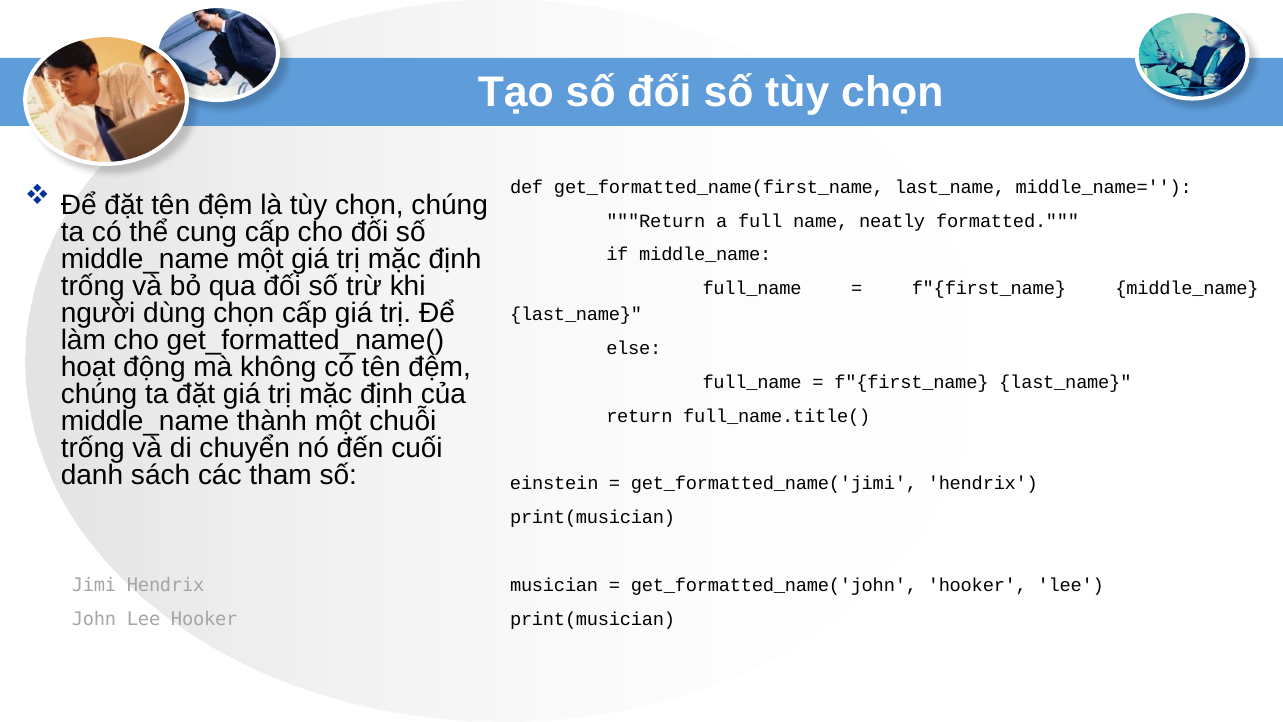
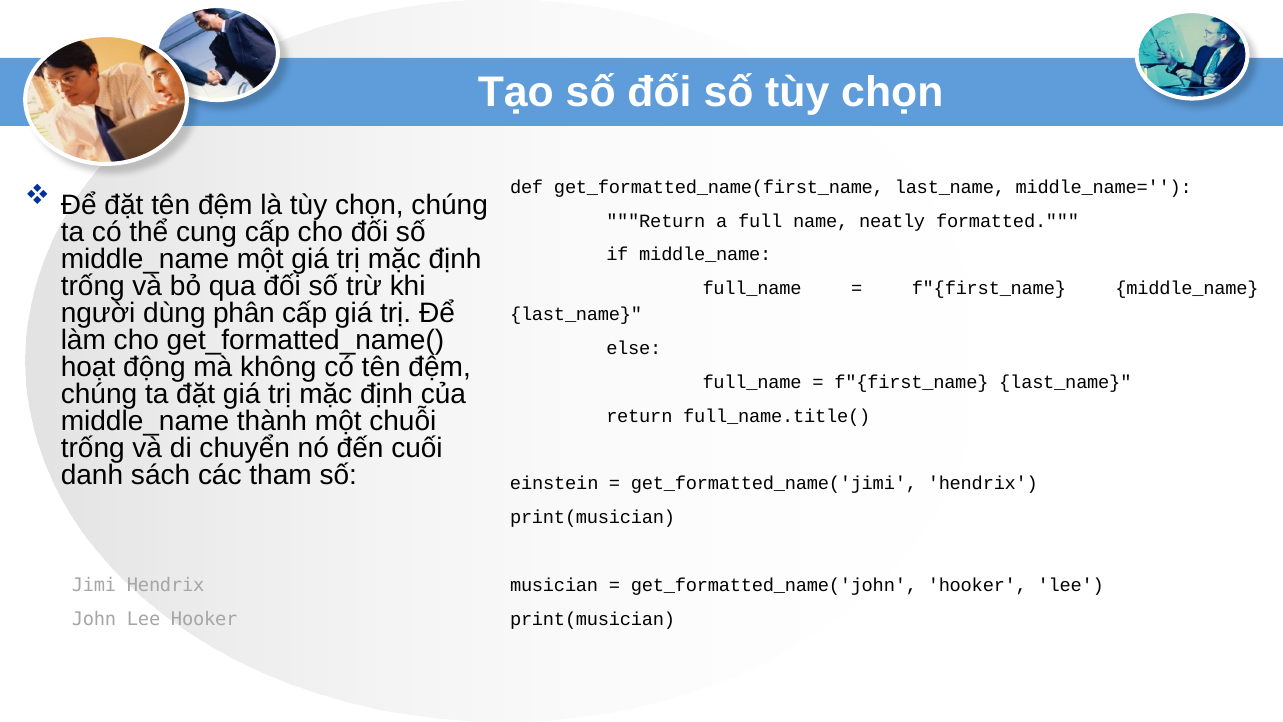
dùng chọn: chọn -> phân (244, 313)
